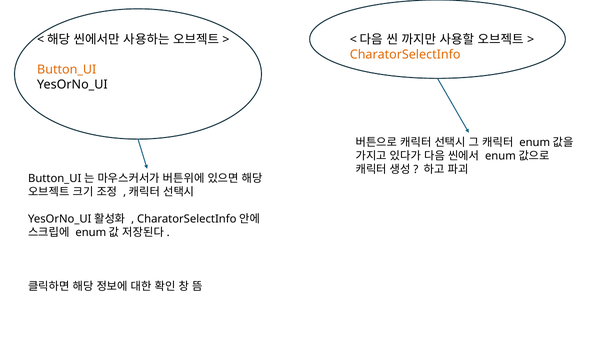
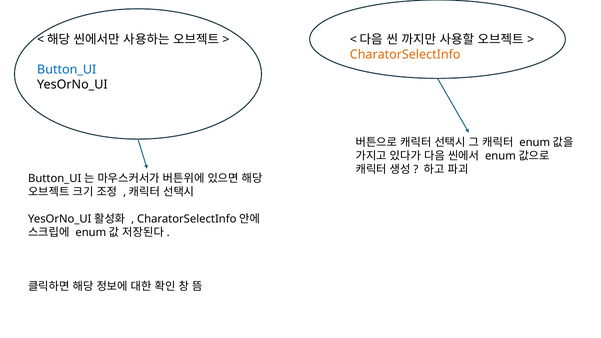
Button_UI colour: orange -> blue (67, 70)
